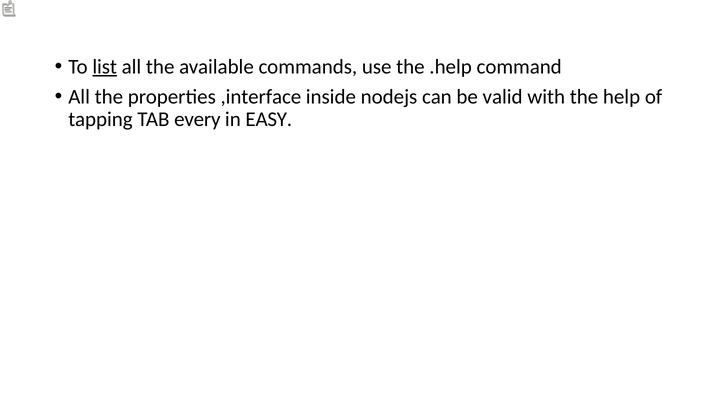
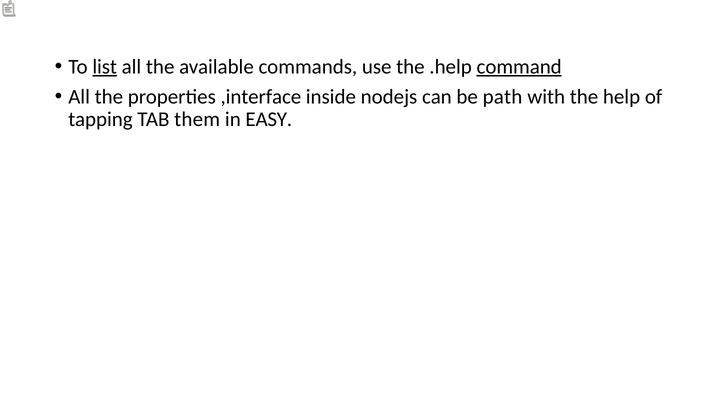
command underline: none -> present (519, 67)
valid: valid -> path (502, 97)
every: every -> them (197, 120)
